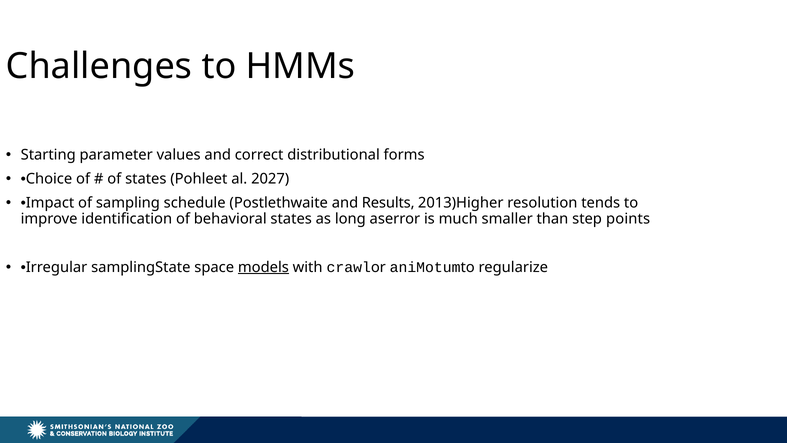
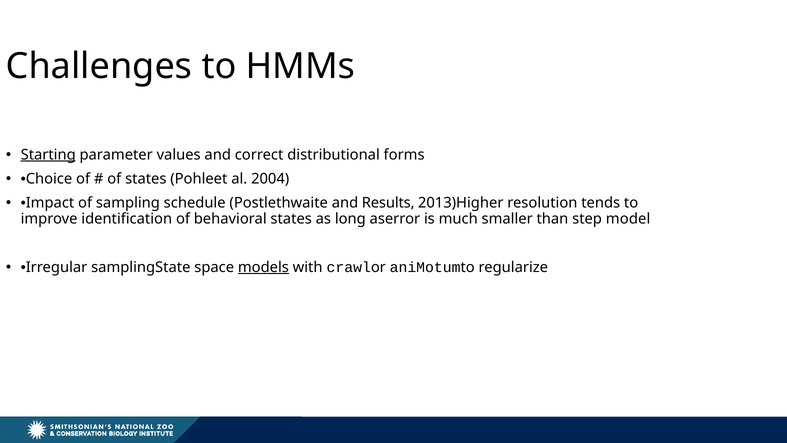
Starting underline: none -> present (48, 155)
2027: 2027 -> 2004 (270, 179)
points: points -> model (628, 219)
